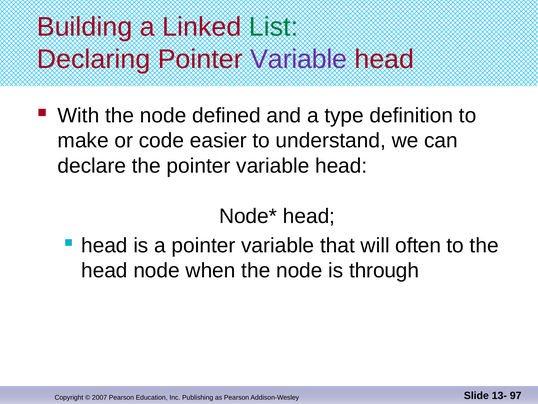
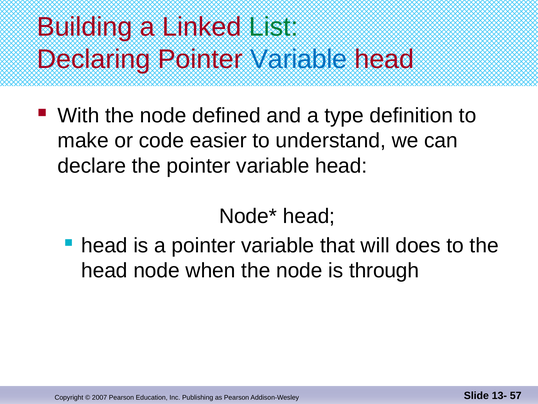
Variable colour: purple -> blue (299, 59)
often: often -> does (418, 245)
97: 97 -> 57 (516, 395)
